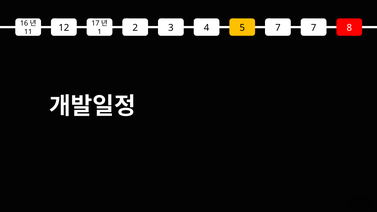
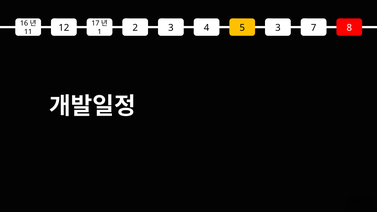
5 7: 7 -> 3 (278, 28)
